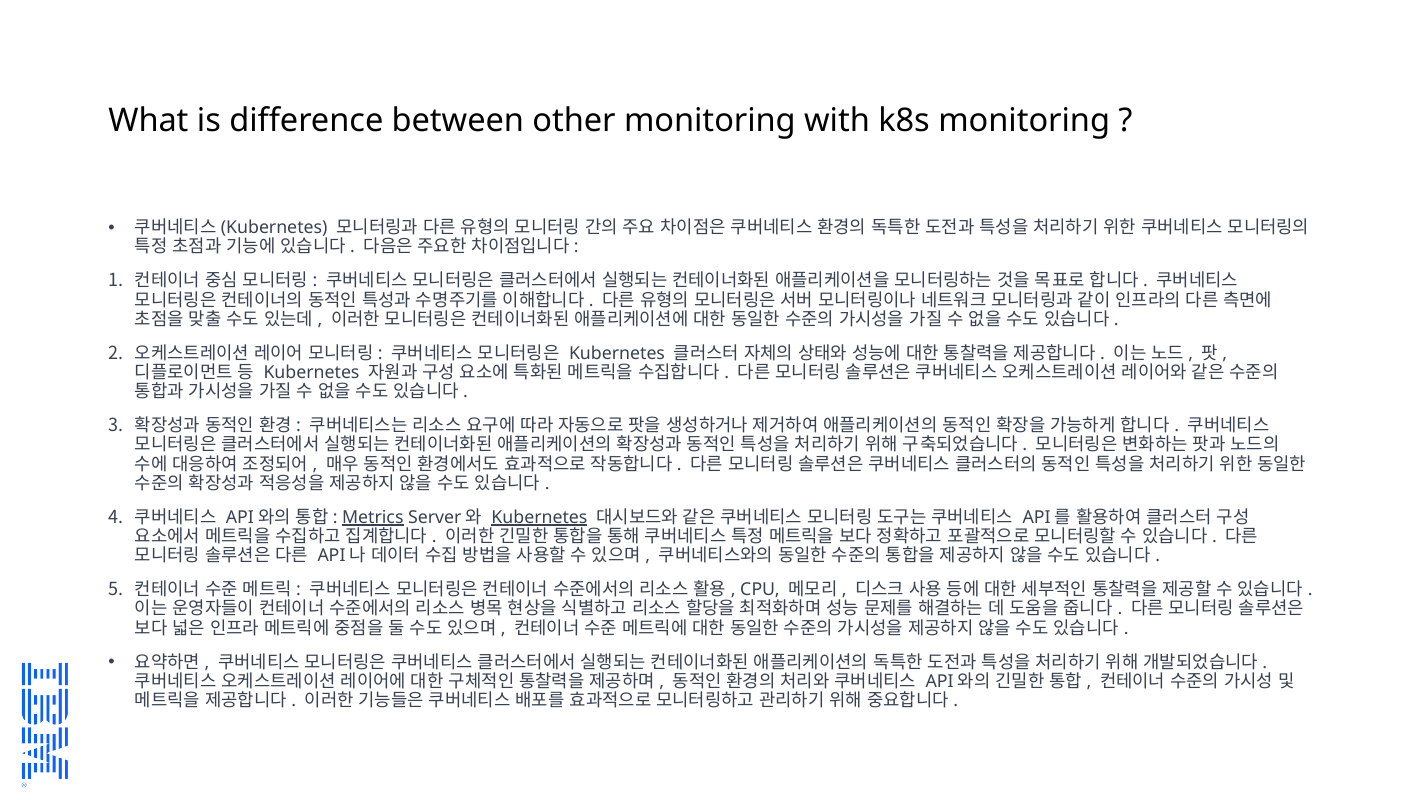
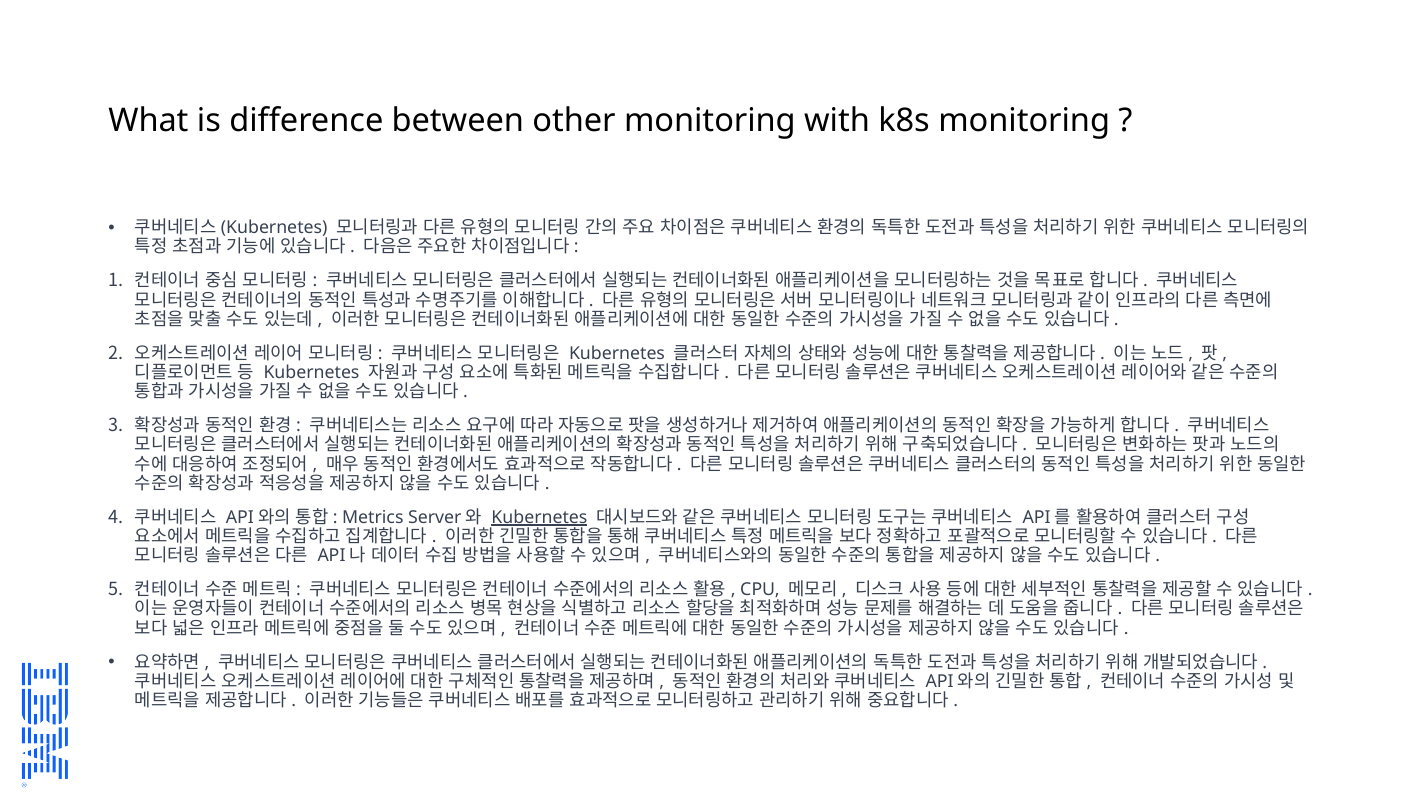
Metrics underline: present -> none (373, 517)
